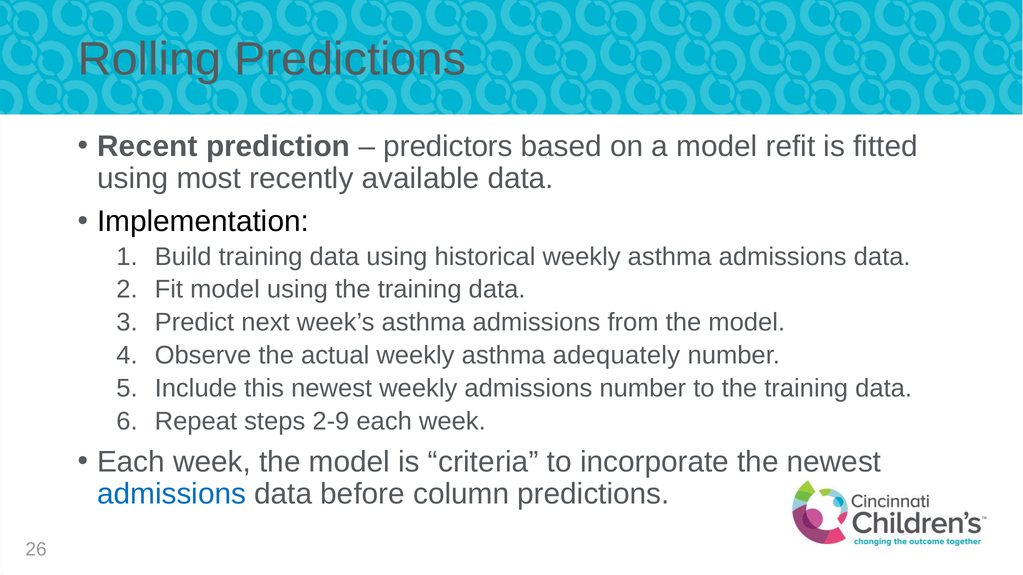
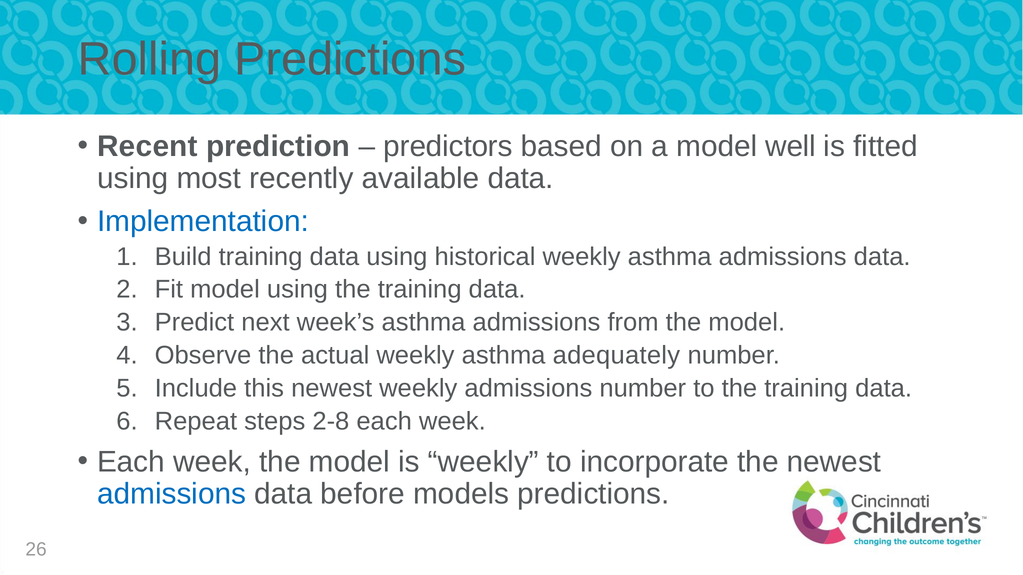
refit: refit -> well (791, 146)
Implementation colour: black -> blue (203, 222)
2-9: 2-9 -> 2-8 (331, 421)
is criteria: criteria -> weekly (483, 462)
column: column -> models (461, 494)
